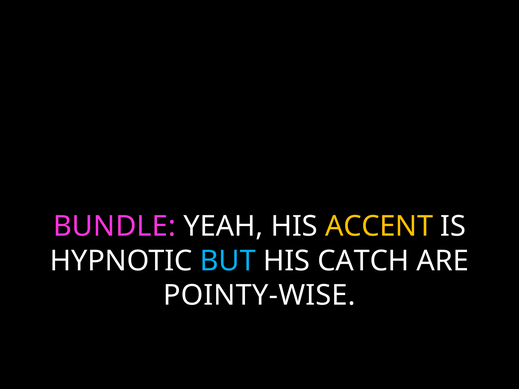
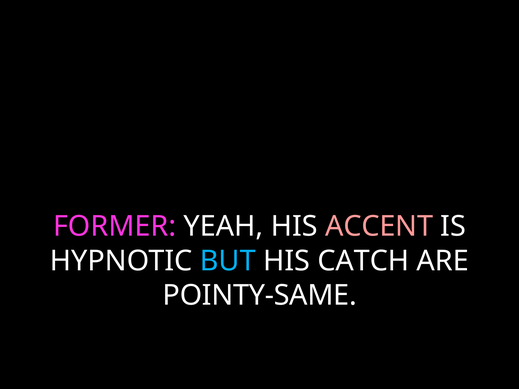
BUNDLE: BUNDLE -> FORMER (115, 226)
ACCENT colour: yellow -> pink (379, 226)
POINTY-WISE: POINTY-WISE -> POINTY-SAME (260, 296)
